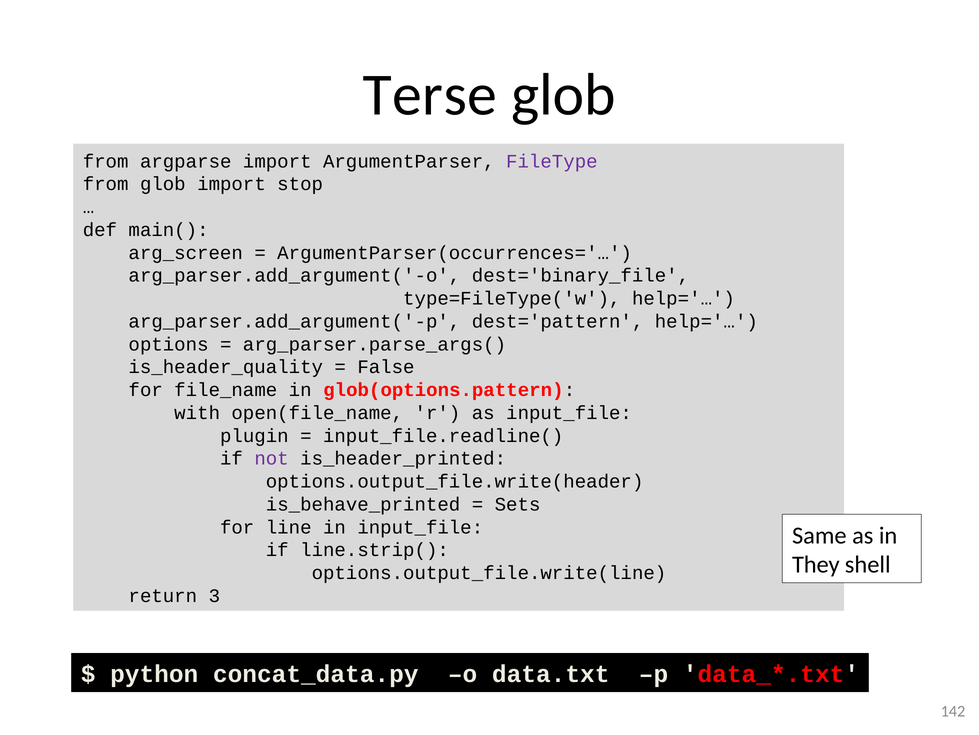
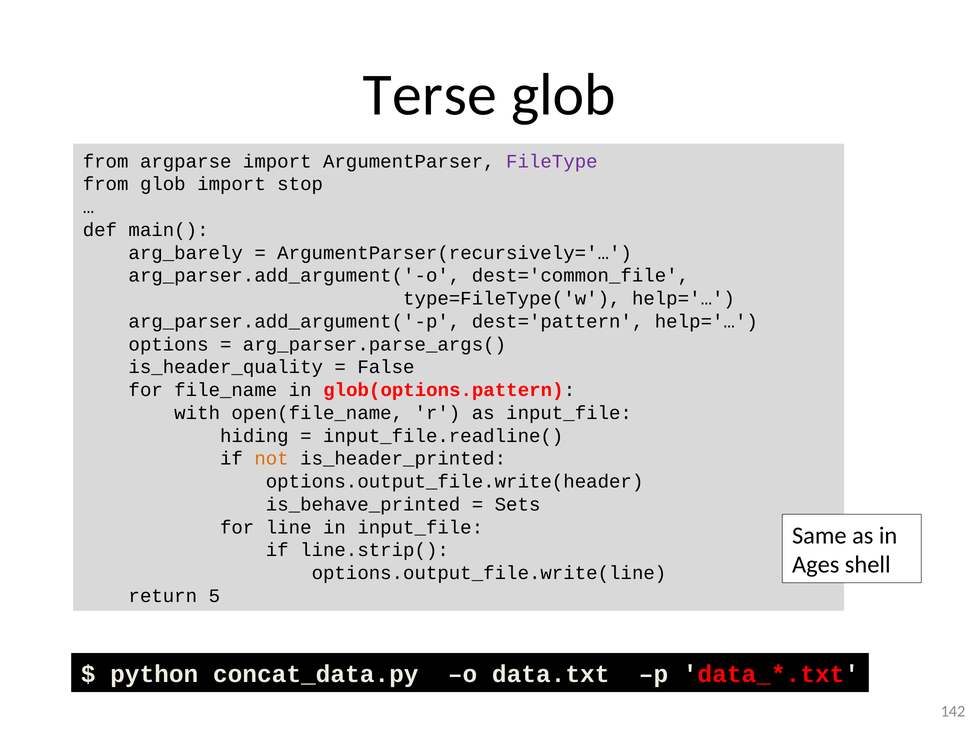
arg_screen: arg_screen -> arg_barely (186, 252)
ArgumentParser(occurrences='…: ArgumentParser(occurrences='… -> ArgumentParser(recursively='… (455, 252)
dest='binary_file: dest='binary_file -> dest='common_file (580, 275)
plugin: plugin -> hiding (254, 435)
not colour: purple -> orange (272, 458)
They: They -> Ages (816, 564)
3: 3 -> 5 (214, 595)
